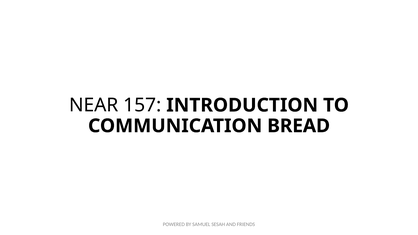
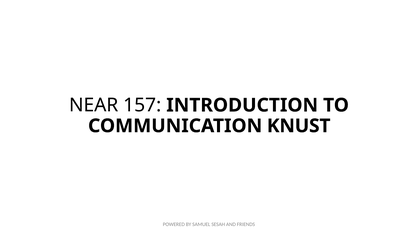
BREAD: BREAD -> KNUST (299, 126)
